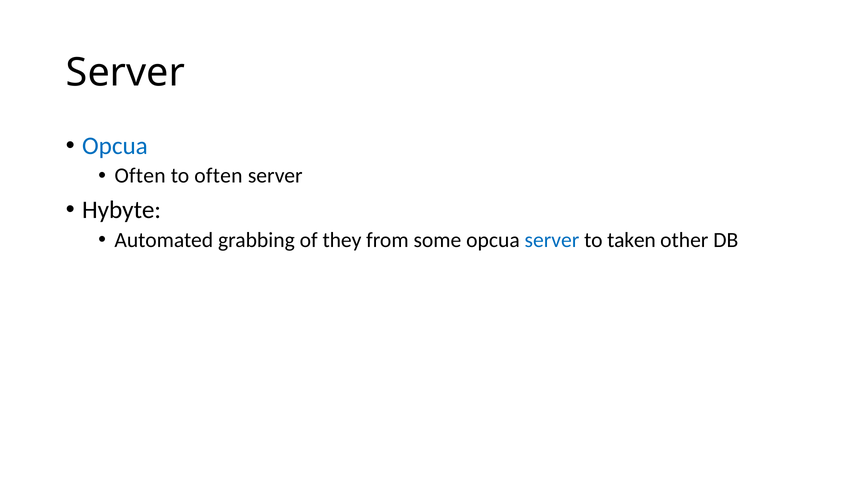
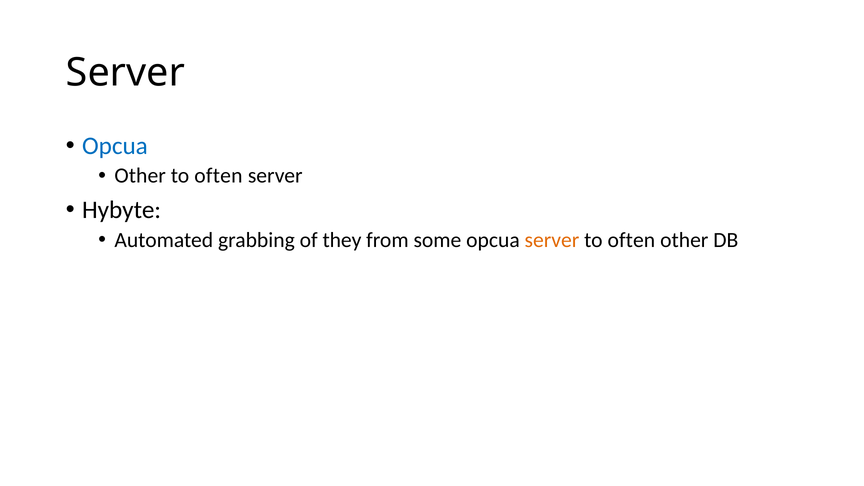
Often: Often -> Other (140, 176)
server colour: blue -> orange (552, 240)
taken: taken -> often (631, 240)
